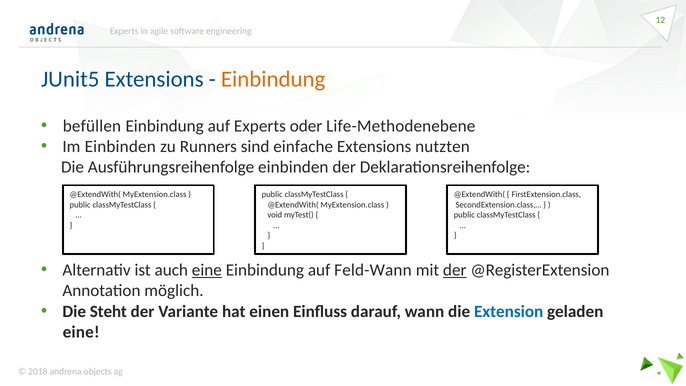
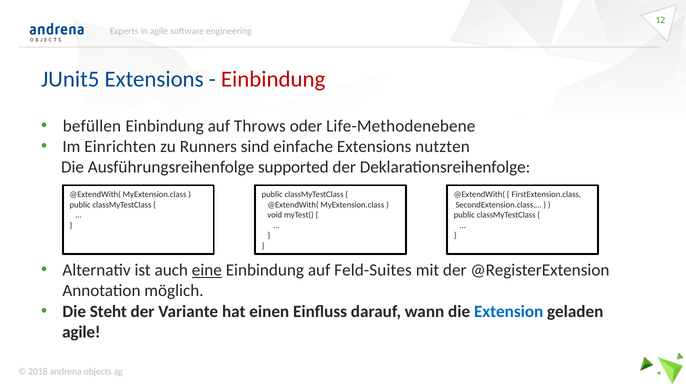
Einbindung colour: orange -> red (273, 79)
auf Experts: Experts -> Throws (260, 126)
Im Einbinden: Einbinden -> Einrichten (120, 147)
Ausführungsreihenfolge einbinden: einbinden -> supported (293, 167)
Feld-Wann: Feld-Wann -> Feld-Suites (373, 270)
der underline: present -> none (455, 270)
eine: eine -> agile (81, 332)
